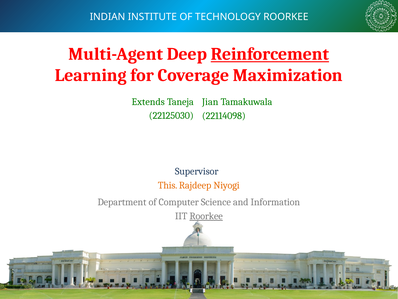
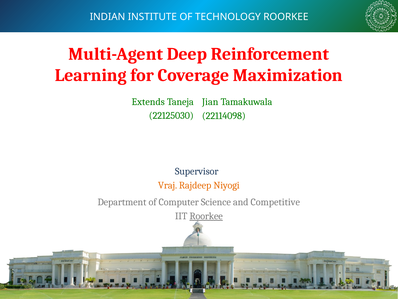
Reinforcement underline: present -> none (270, 54)
This: This -> Vraj (168, 185)
Information: Information -> Competitive (275, 202)
